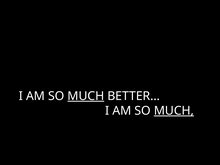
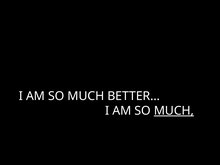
MUCH underline: present -> none (86, 96)
